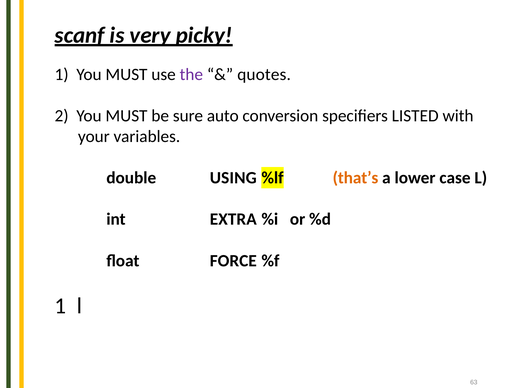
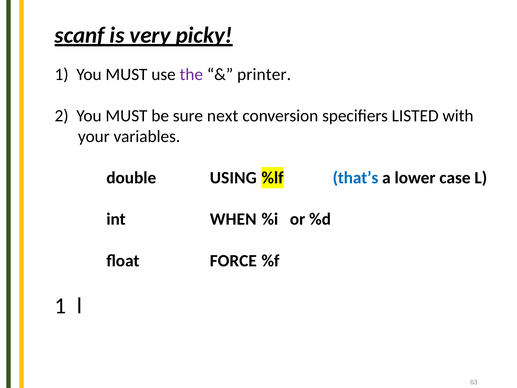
quotes: quotes -> printer (264, 74)
auto: auto -> next (223, 116)
that’s colour: orange -> blue (355, 178)
EXTRA: EXTRA -> WHEN (233, 219)
